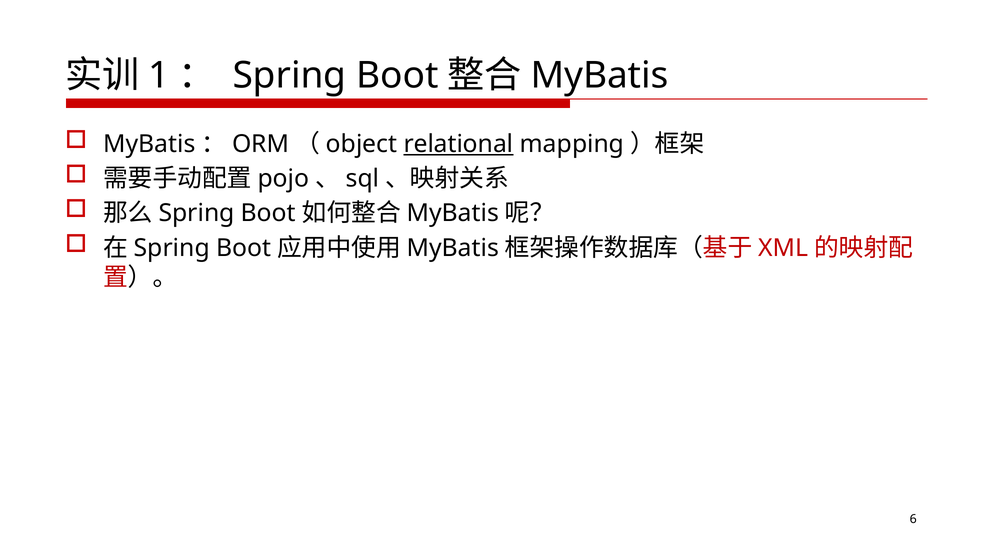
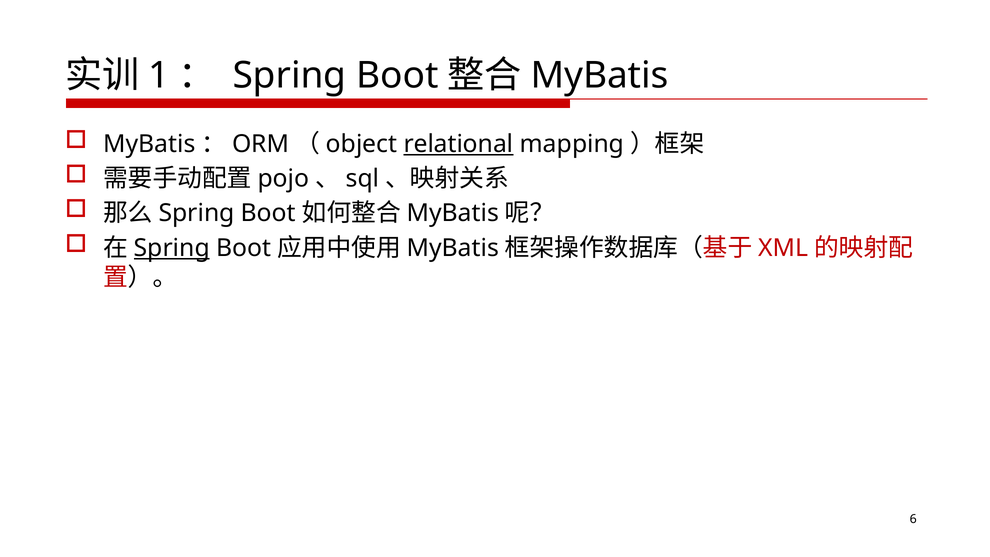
Spring underline: none -> present (172, 248)
